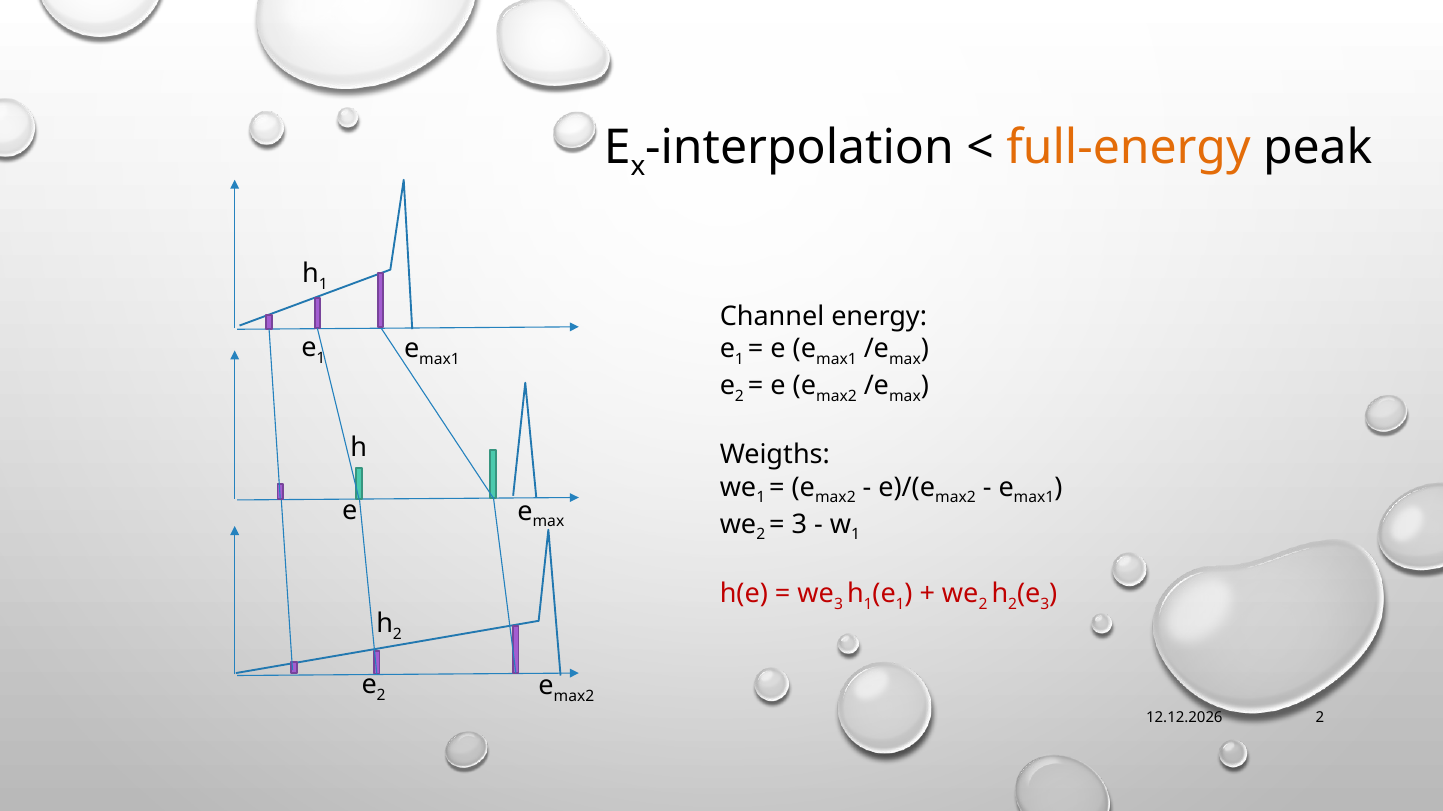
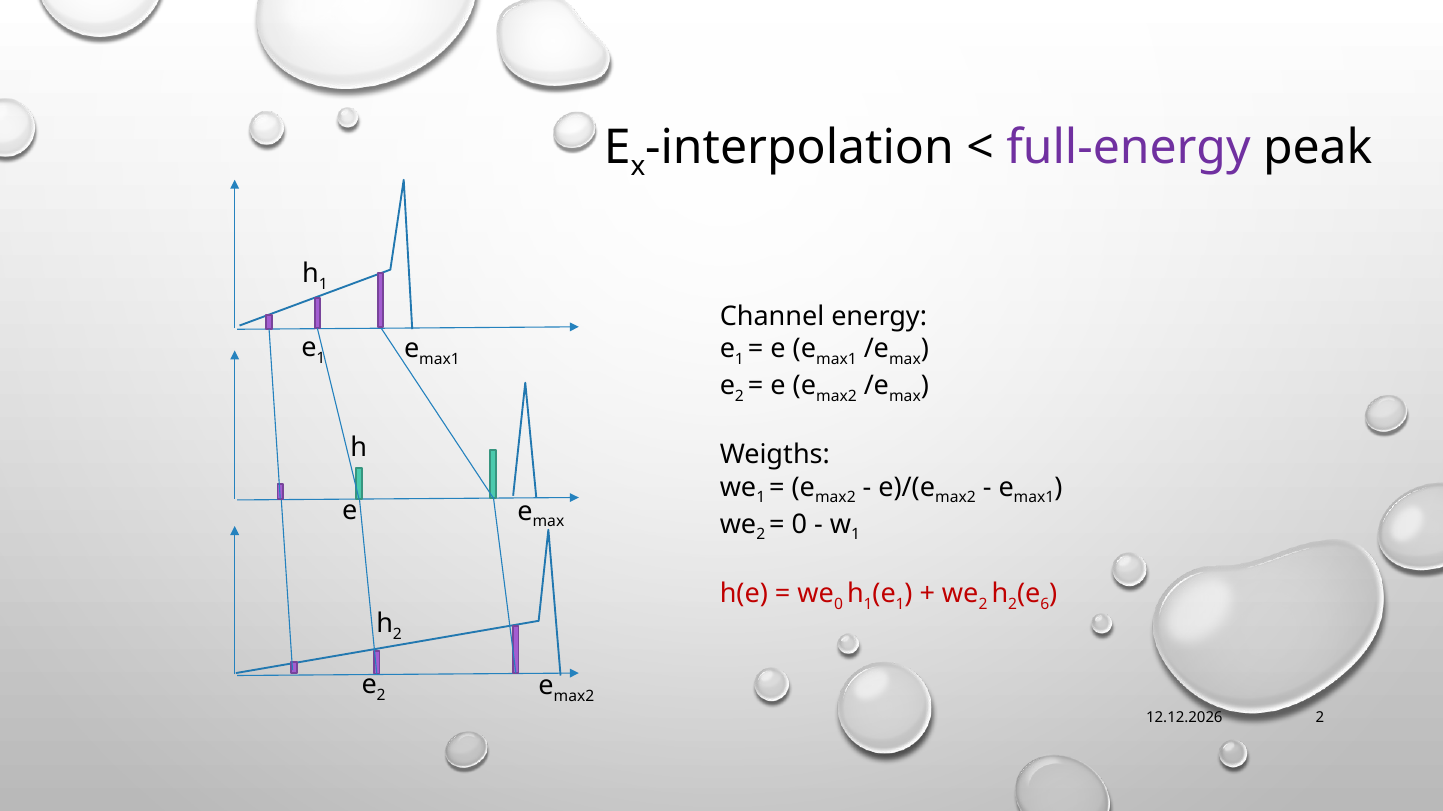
full-energy colour: orange -> purple (1128, 147)
3: 3 -> 0 (799, 525)
3: 3 -> 0 (838, 604)
e 3: 3 -> 6 (1045, 604)
